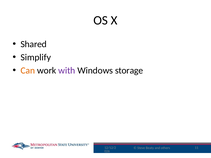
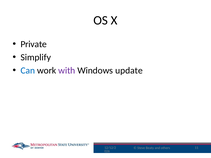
Shared: Shared -> Private (34, 44)
Can colour: orange -> blue (28, 71)
storage: storage -> update (129, 71)
